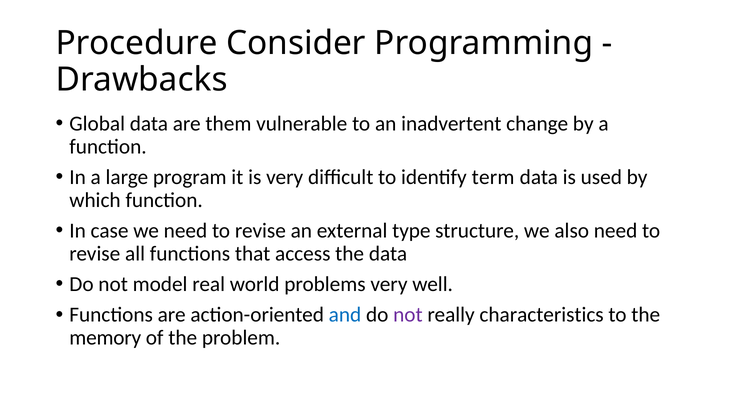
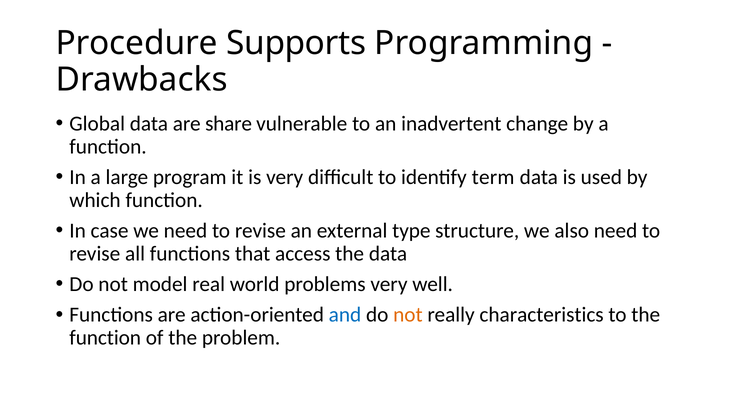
Consider: Consider -> Supports (296, 43)
them: them -> share (229, 123)
not colour: purple -> orange (408, 315)
memory: memory -> function (105, 337)
